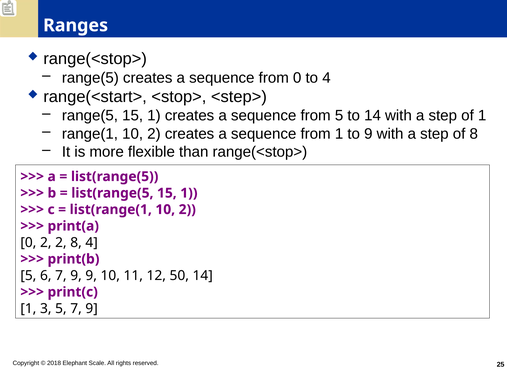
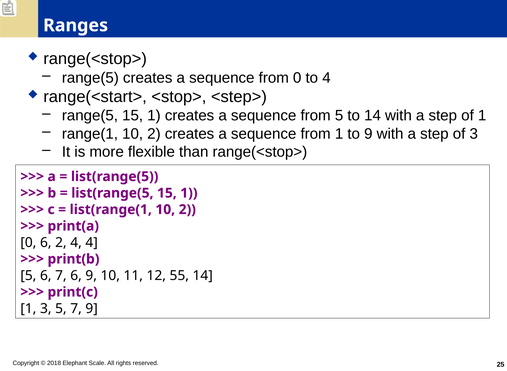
of 8: 8 -> 3 (474, 134)
0 2: 2 -> 6 (46, 243)
2 8: 8 -> 4 (76, 243)
6 7 9: 9 -> 6 (76, 275)
50: 50 -> 55 (179, 275)
